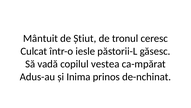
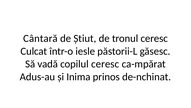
Mântuit: Mântuit -> Cântară (40, 38)
copilul vestea: vestea -> ceresc (105, 64)
